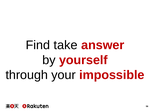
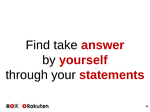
impossible: impossible -> statements (112, 75)
